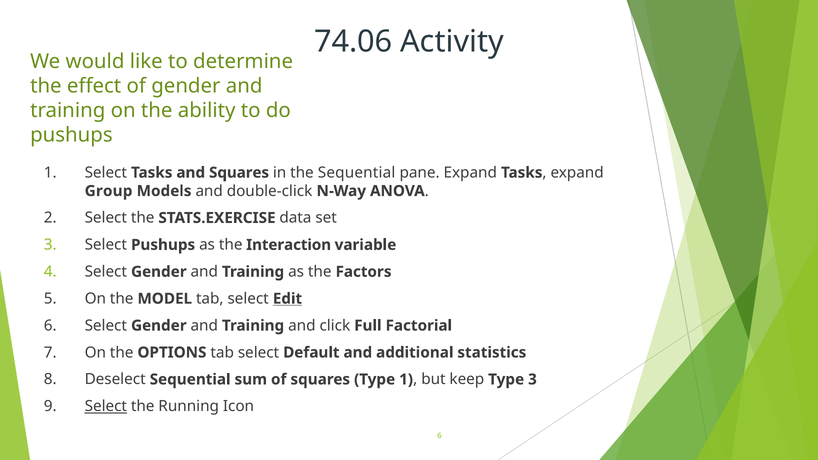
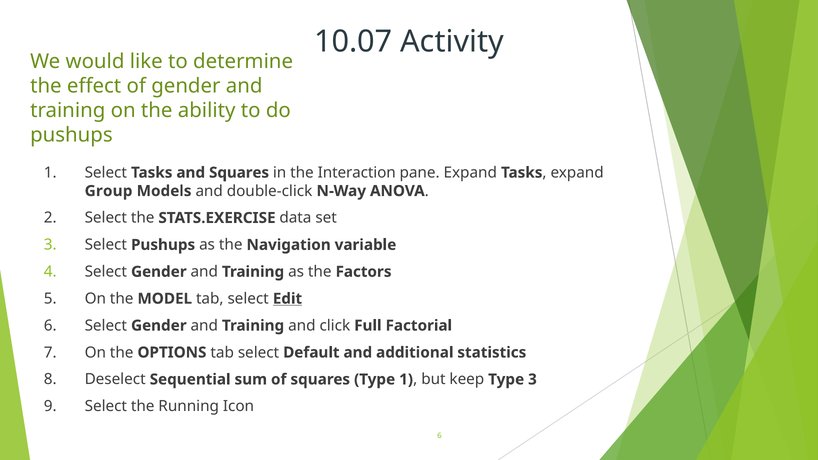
74.06: 74.06 -> 10.07 (353, 42)
the Sequential: Sequential -> Interaction (357, 173)
Interaction: Interaction -> Navigation (289, 245)
Select underline: present -> none (106, 406)
